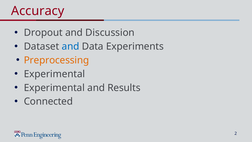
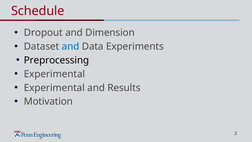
Accuracy: Accuracy -> Schedule (38, 11)
Discussion: Discussion -> Dimension (110, 33)
Preprocessing colour: orange -> black (56, 60)
Connected: Connected -> Motivation (48, 101)
